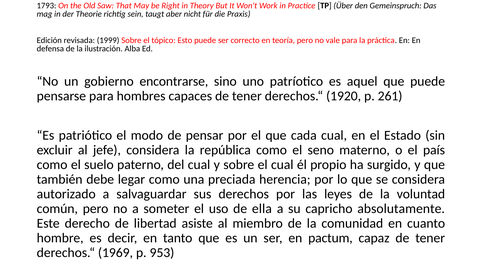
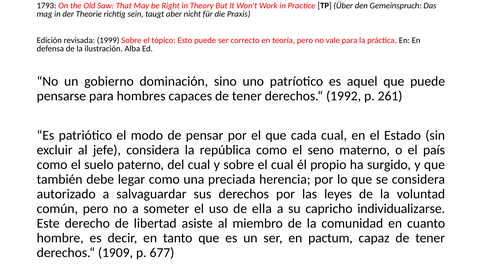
encontrarse: encontrarse -> dominación (174, 82)
1920: 1920 -> 1992 (344, 96)
absolutamente: absolutamente -> individualizarse (401, 209)
1969: 1969 -> 1909 (115, 253)
953: 953 -> 677 (162, 253)
